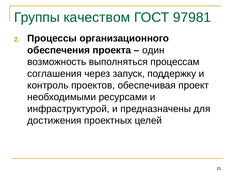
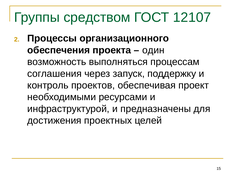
качеством: качеством -> средством (97, 18)
97981: 97981 -> 12107 (192, 18)
